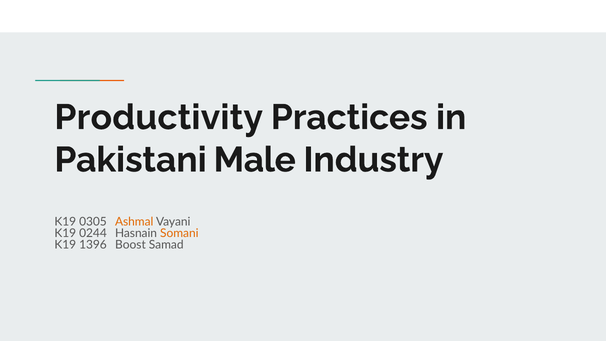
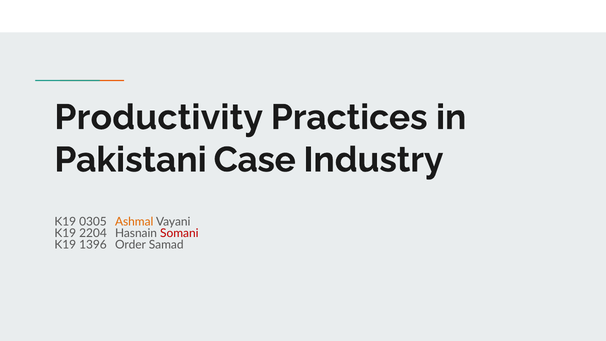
Male: Male -> Case (255, 160)
0244: 0244 -> 2204 (93, 233)
Somani colour: orange -> red (179, 233)
Boost: Boost -> Order (130, 245)
